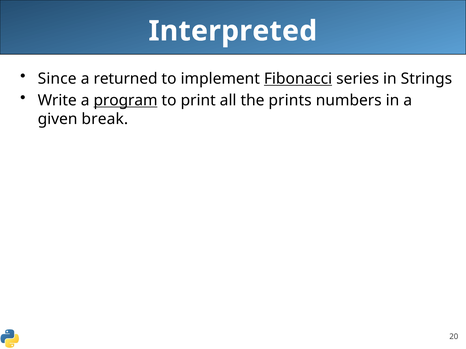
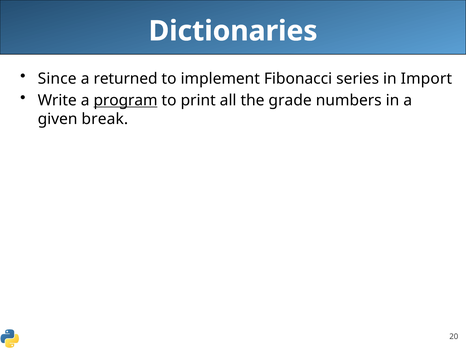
Interpreted: Interpreted -> Dictionaries (233, 31)
Fibonacci underline: present -> none (298, 79)
Strings: Strings -> Import (426, 79)
prints: prints -> grade (290, 100)
